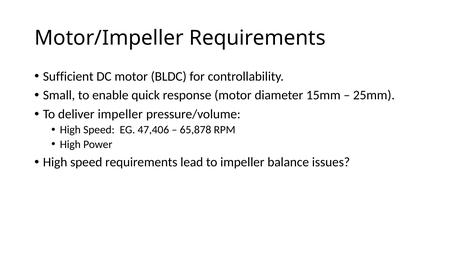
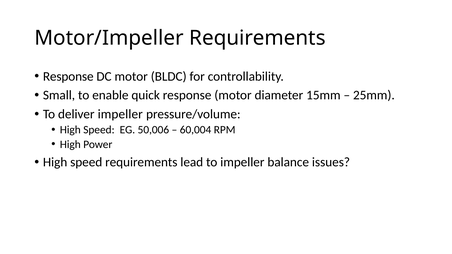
Sufficient: Sufficient -> Response (68, 76)
47,406: 47,406 -> 50,006 (153, 130)
65,878: 65,878 -> 60,004 (196, 130)
